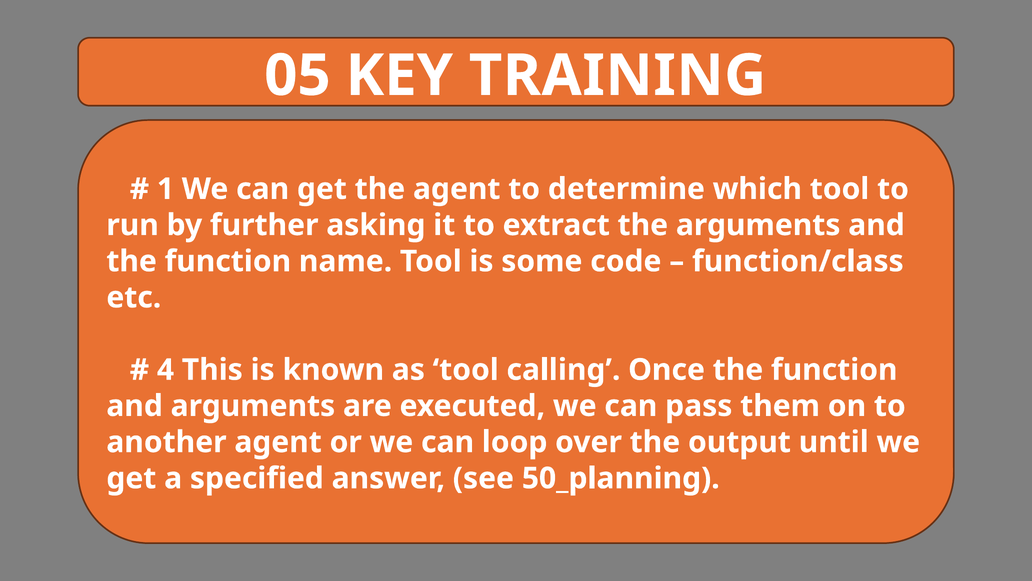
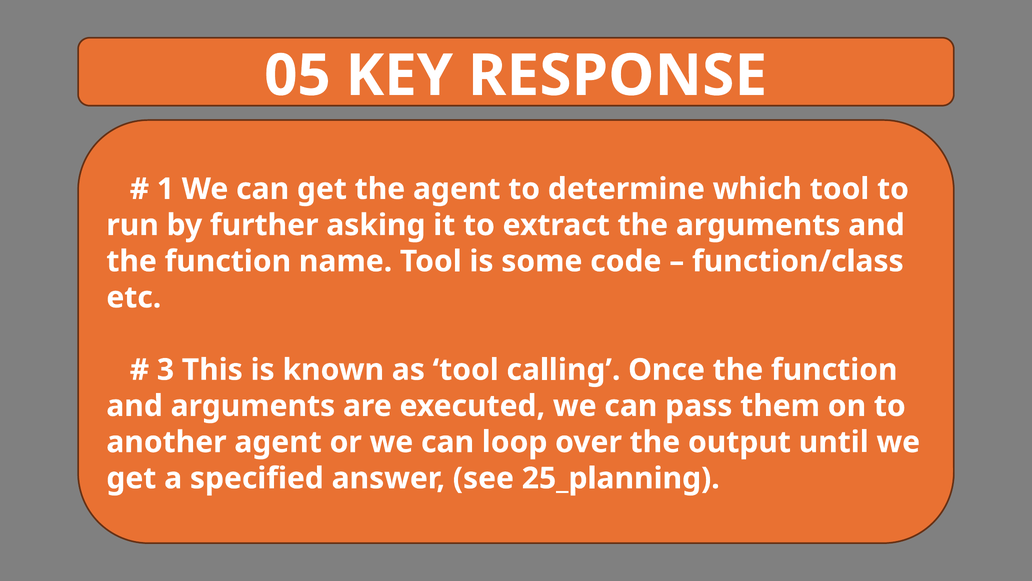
TRAINING: TRAINING -> RESPONSE (618, 76)
4: 4 -> 3 (165, 370)
50_planning: 50_planning -> 25_planning (621, 478)
